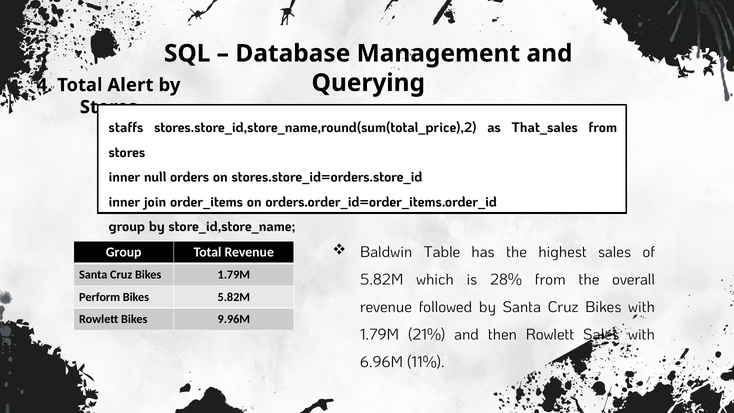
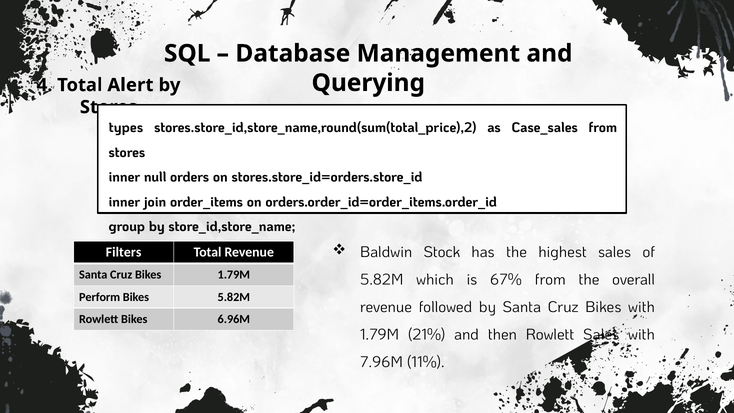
staffs: staffs -> types (126, 128)
That_sales: That_sales -> Case_sales (545, 128)
Table: Table -> Stock (442, 252)
Group: Group -> Filters (124, 252)
28%: 28% -> 67% (506, 279)
9.96M: 9.96M -> 6.96M (234, 319)
6.96M: 6.96M -> 7.96M (382, 362)
